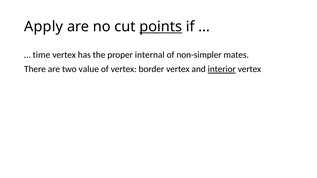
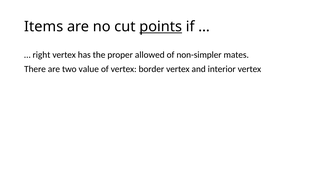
Apply: Apply -> Items (44, 27)
time: time -> right (41, 55)
internal: internal -> allowed (150, 55)
interior underline: present -> none (222, 69)
